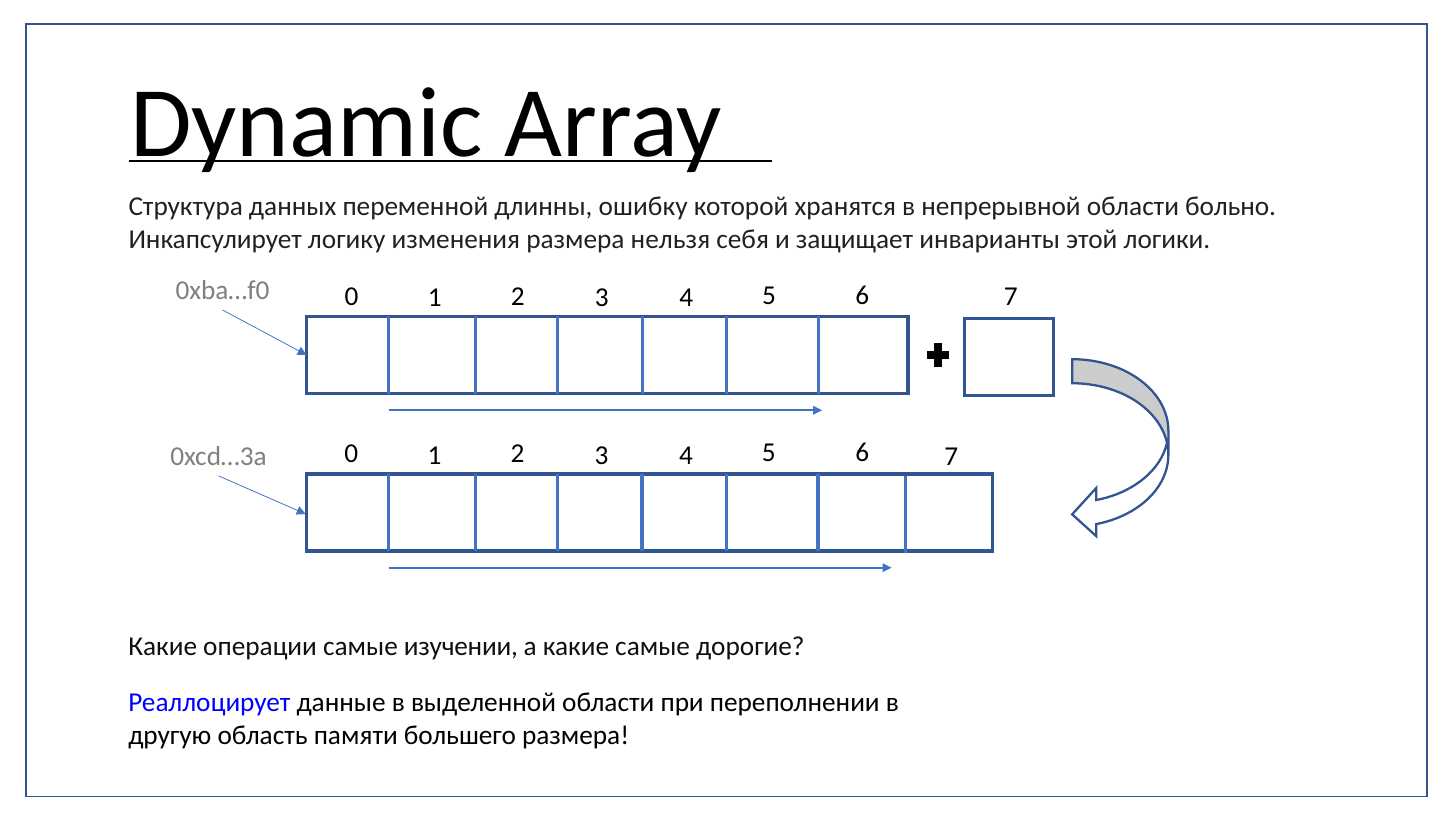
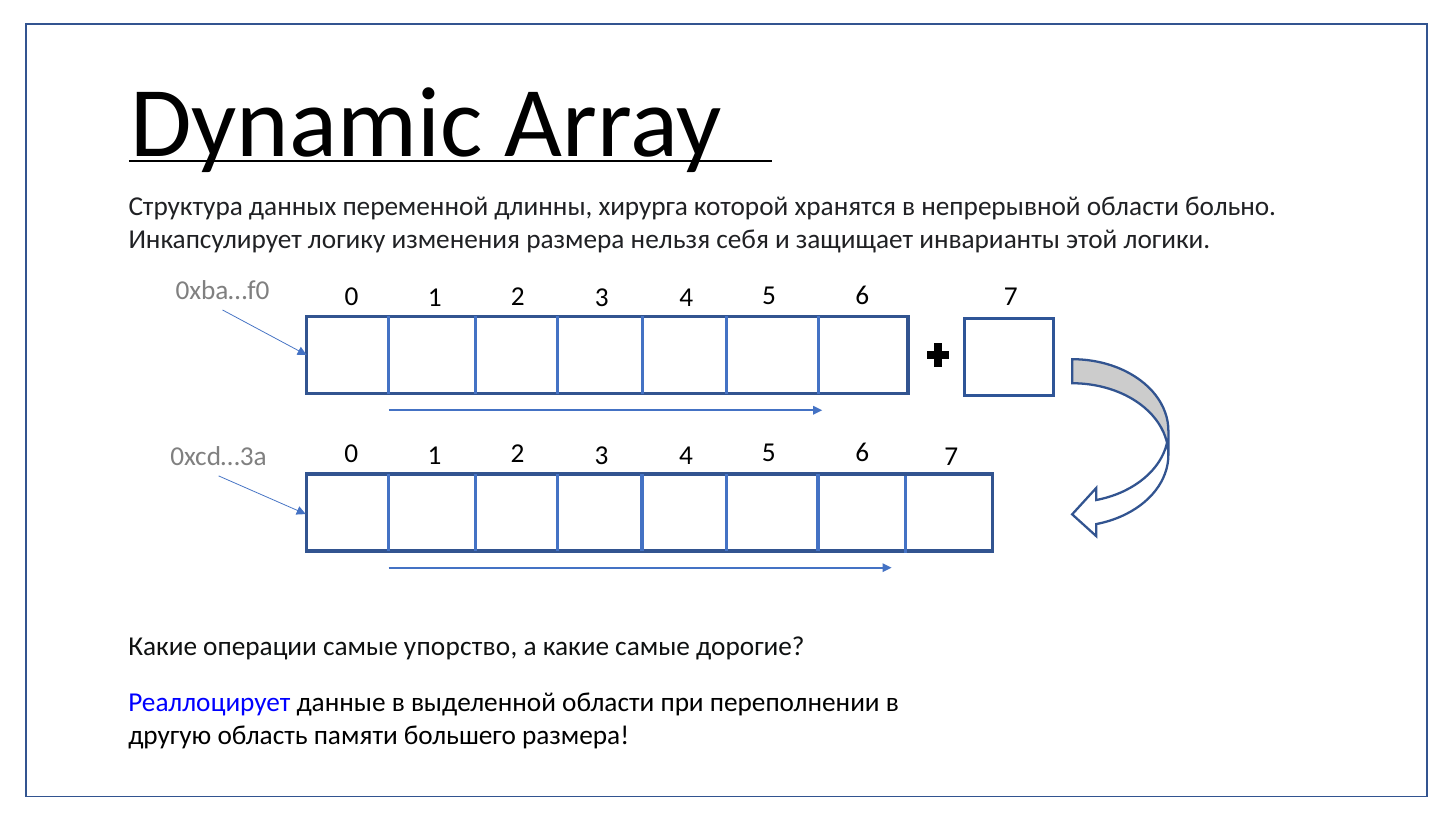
ошибку: ошибку -> хирурга (643, 207)
изучении: изучении -> упорство (461, 646)
